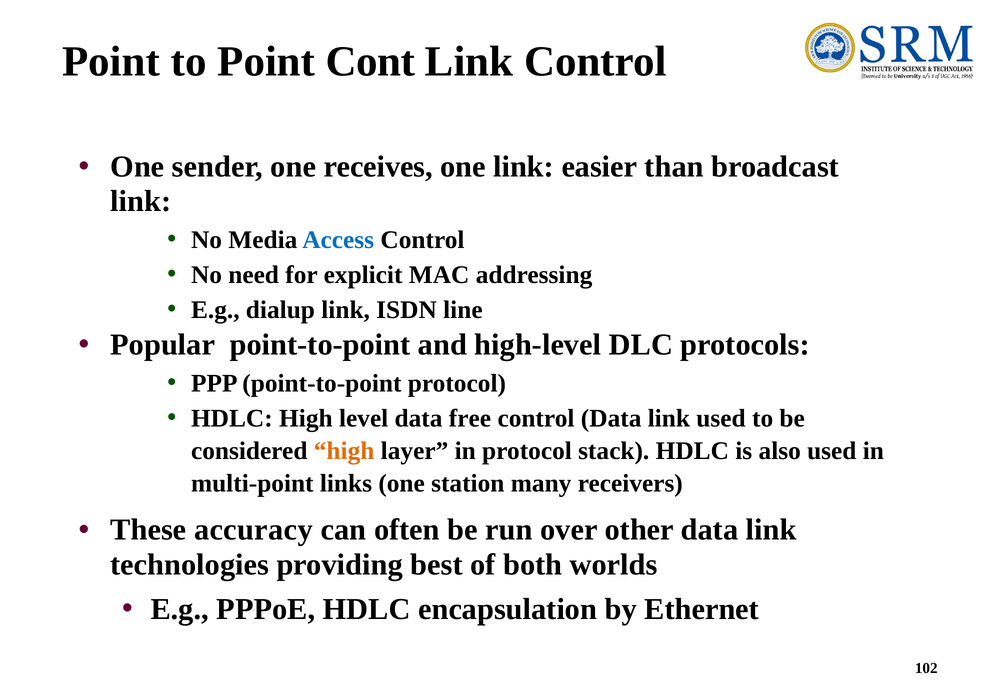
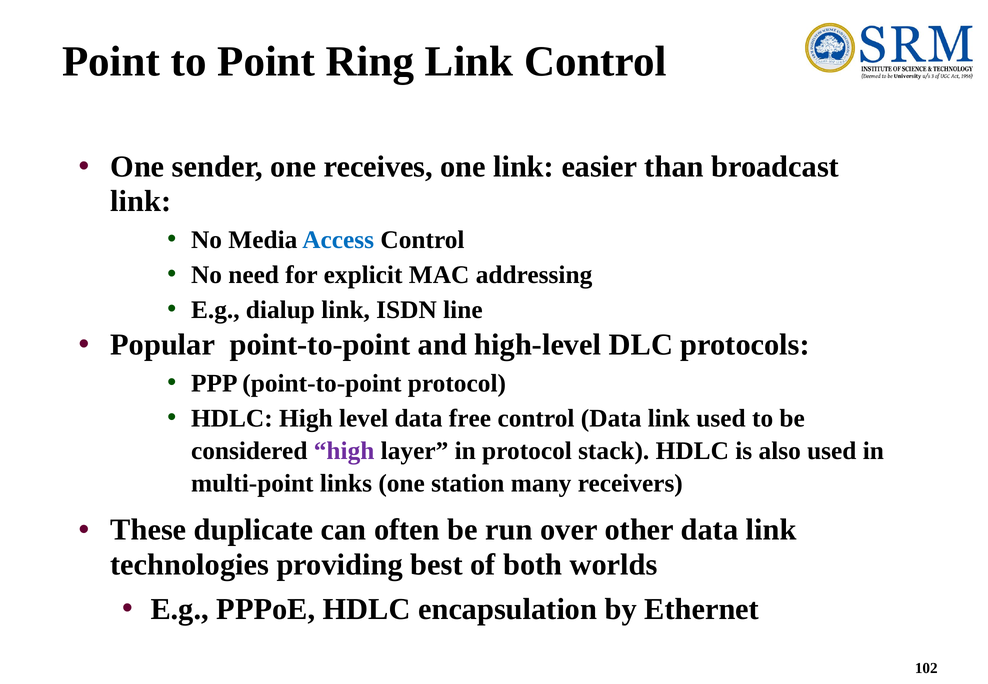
Cont: Cont -> Ring (370, 62)
high colour: orange -> purple (344, 451)
accuracy: accuracy -> duplicate (254, 530)
